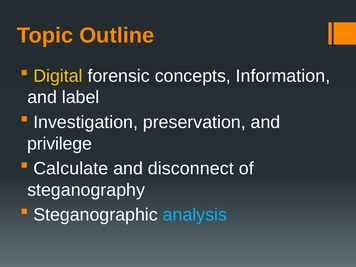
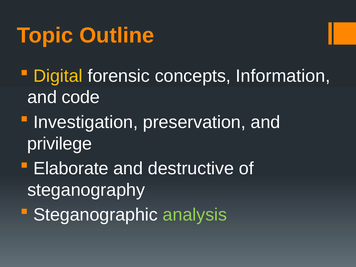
label: label -> code (81, 97)
Calculate: Calculate -> Elaborate (71, 169)
disconnect: disconnect -> destructive (191, 169)
analysis colour: light blue -> light green (195, 215)
